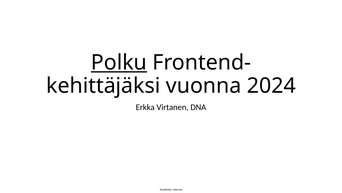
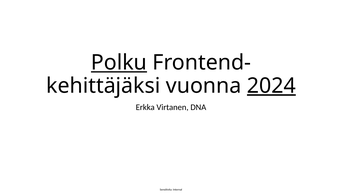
2024 underline: none -> present (271, 85)
